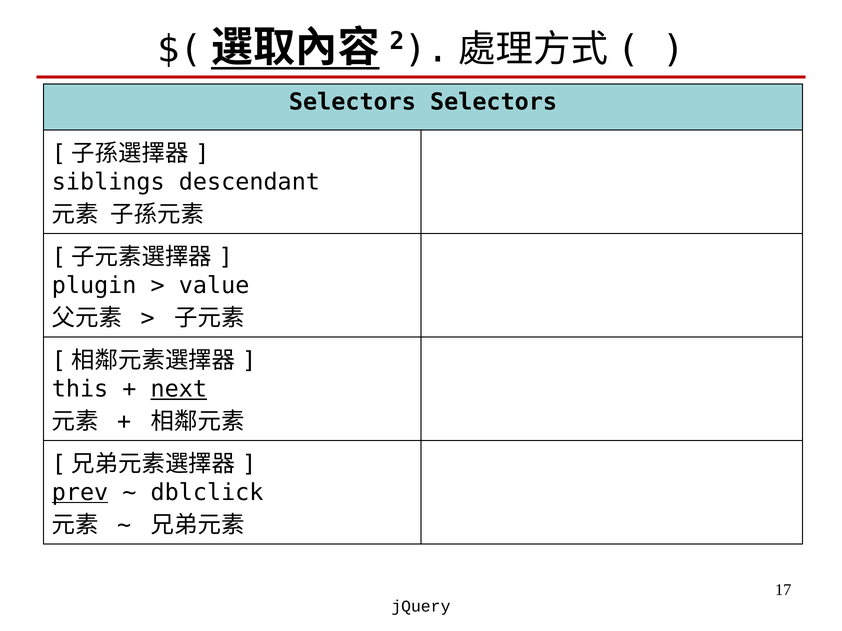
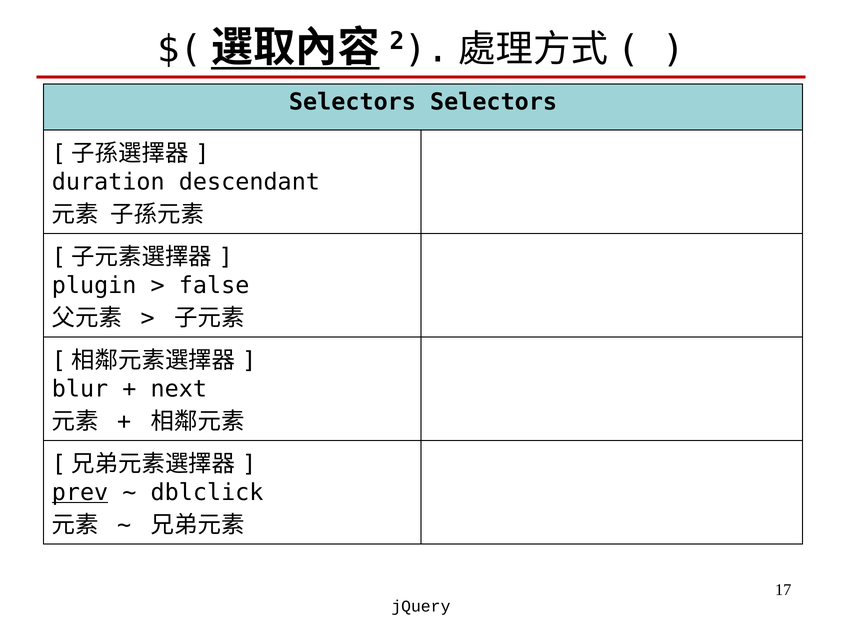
siblings: siblings -> duration (108, 182)
value: value -> false (214, 286)
this: this -> blur (80, 389)
next underline: present -> none (179, 389)
